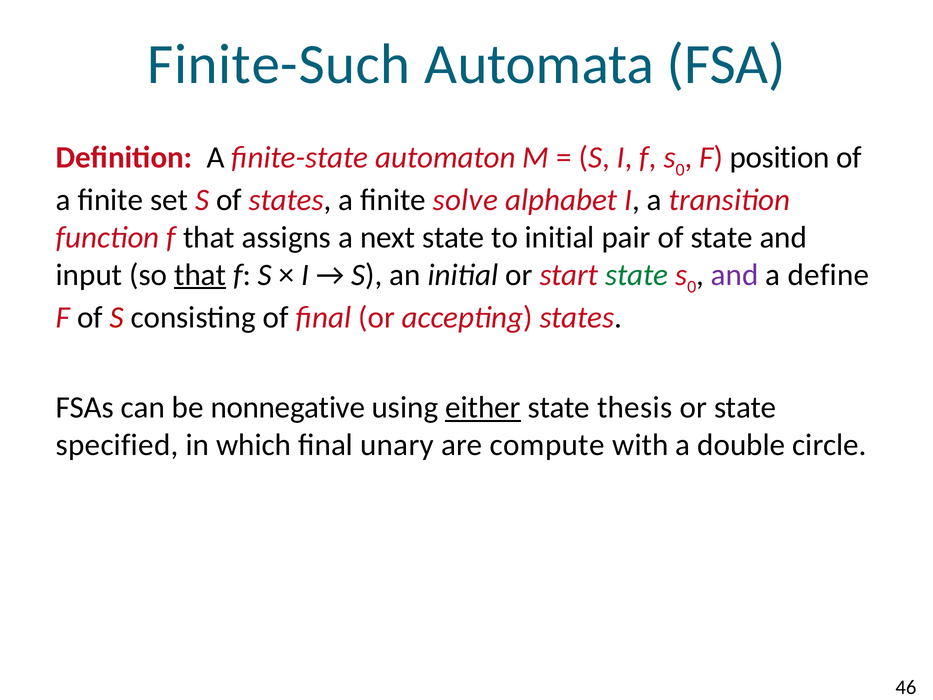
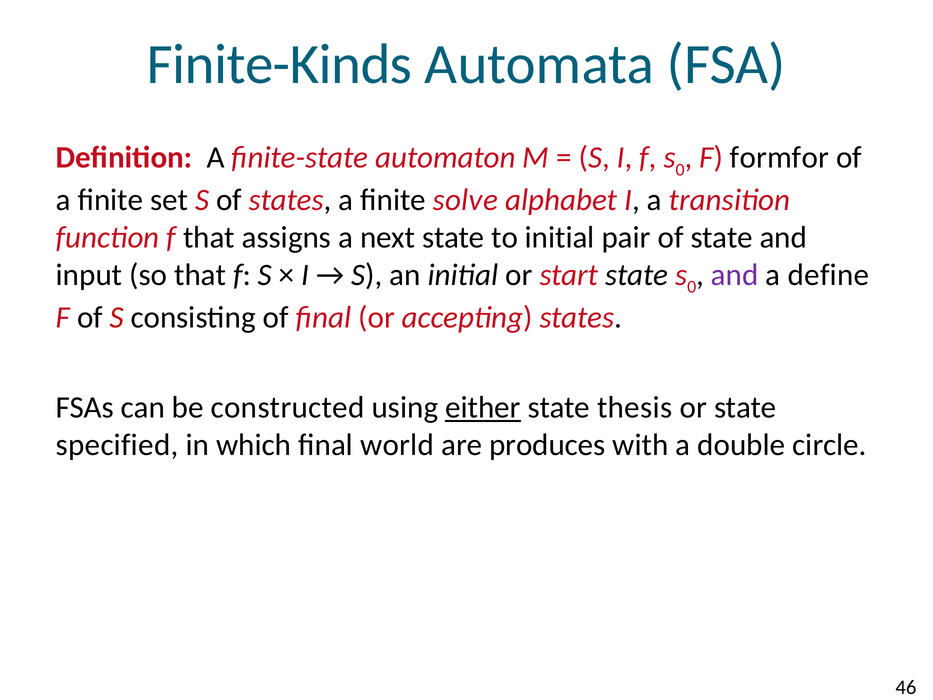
Finite-Such: Finite-Such -> Finite-Kinds (279, 65)
position: position -> formfor (779, 158)
that underline: present -> none (200, 275)
state colour: green -> black (637, 275)
nonnegative: nonnegative -> constructed (288, 407)
unary: unary -> world (397, 445)
compute: compute -> produces (547, 445)
